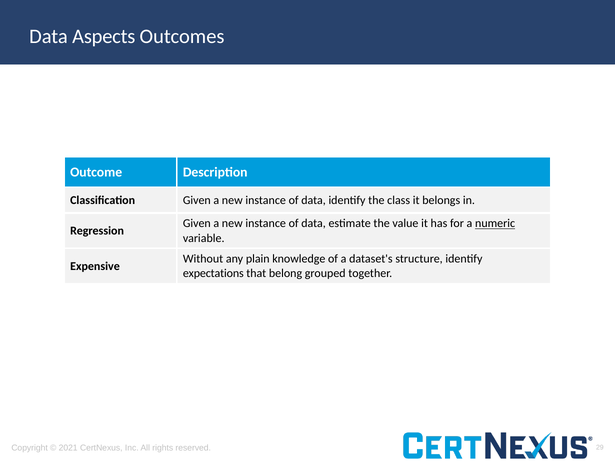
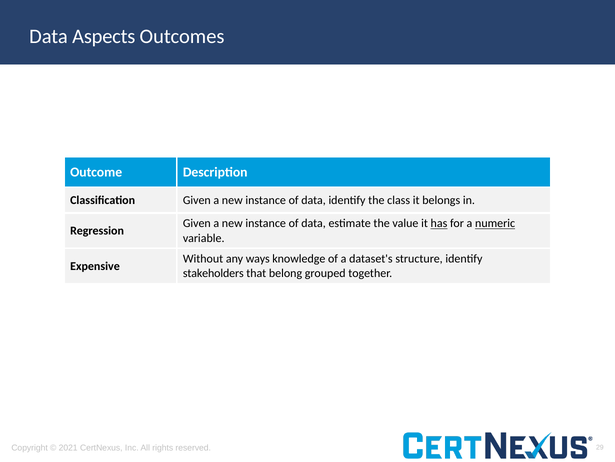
has underline: none -> present (439, 223)
plain: plain -> ways (258, 258)
expectations: expectations -> stakeholders (213, 273)
